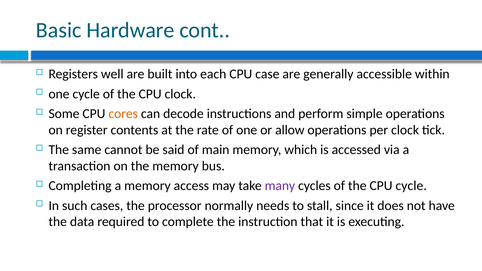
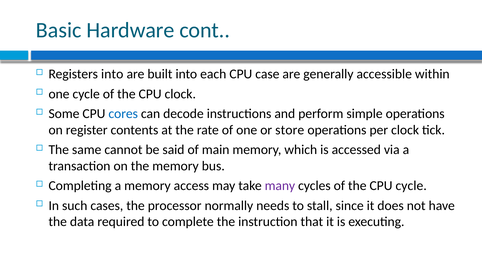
Registers well: well -> into (112, 74)
cores colour: orange -> blue (123, 114)
allow: allow -> store (290, 130)
